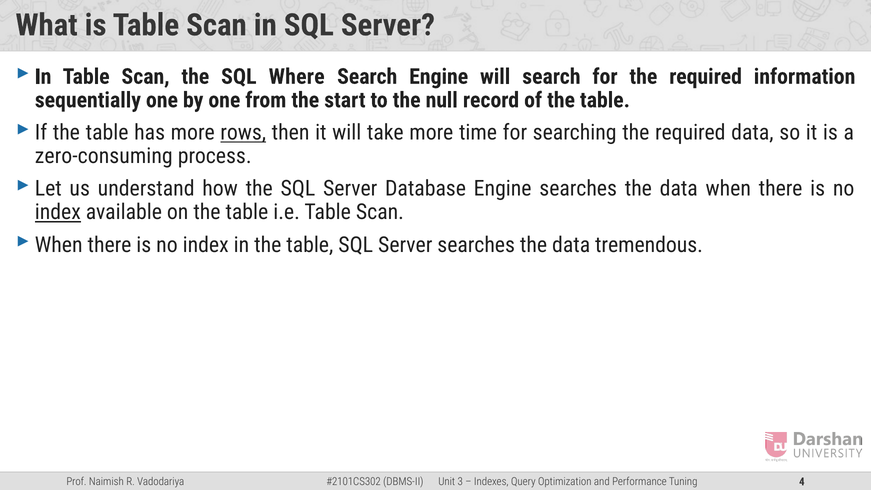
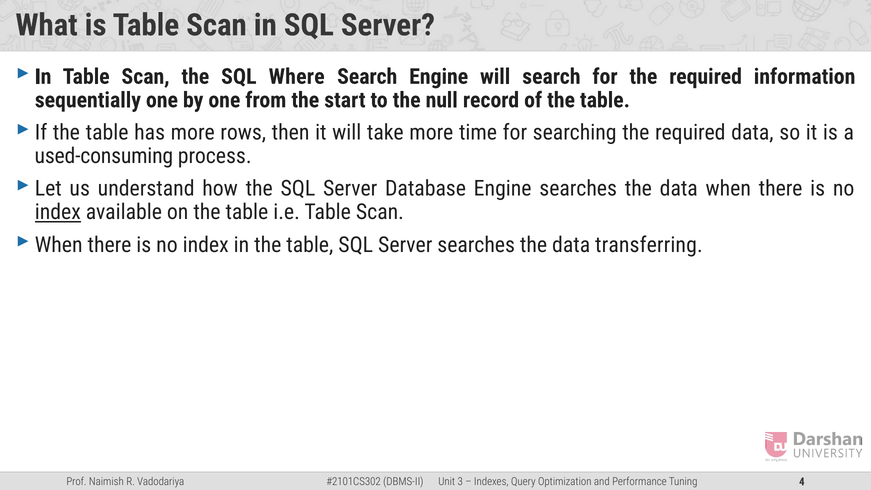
rows underline: present -> none (243, 133)
zero-consuming: zero-consuming -> used-consuming (104, 156)
tremendous: tremendous -> transferring (649, 245)
